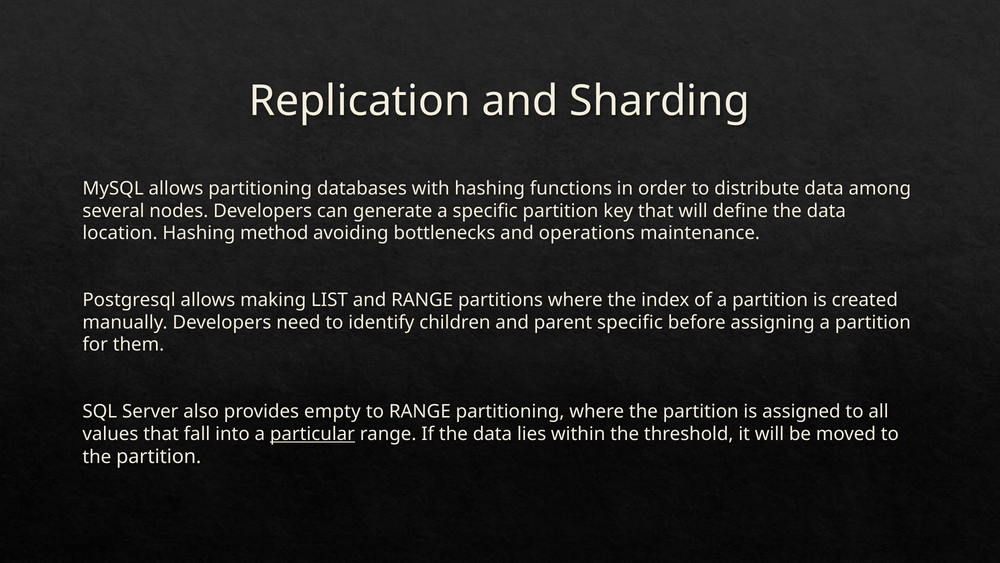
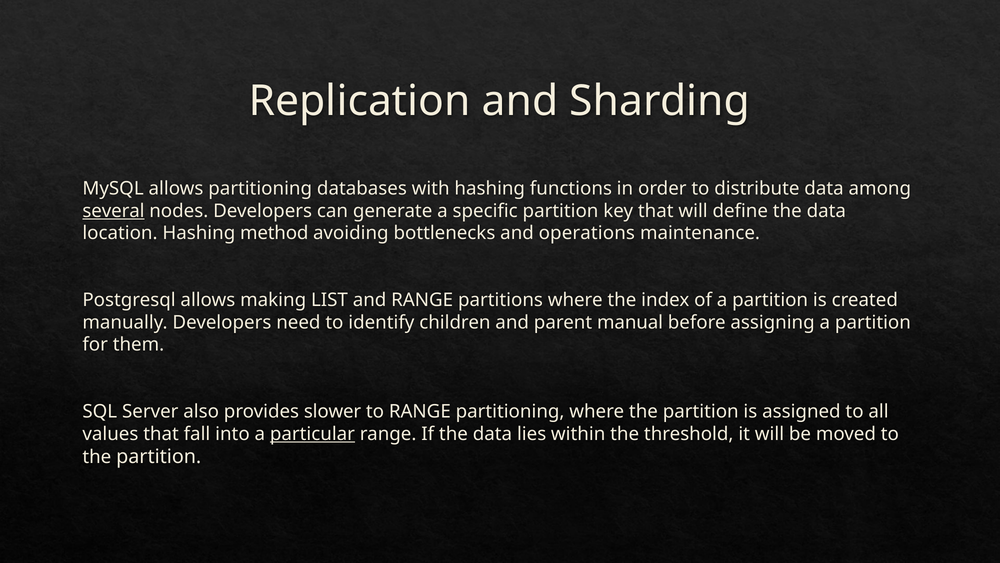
several underline: none -> present (113, 211)
parent specific: specific -> manual (630, 322)
empty: empty -> slower (333, 411)
